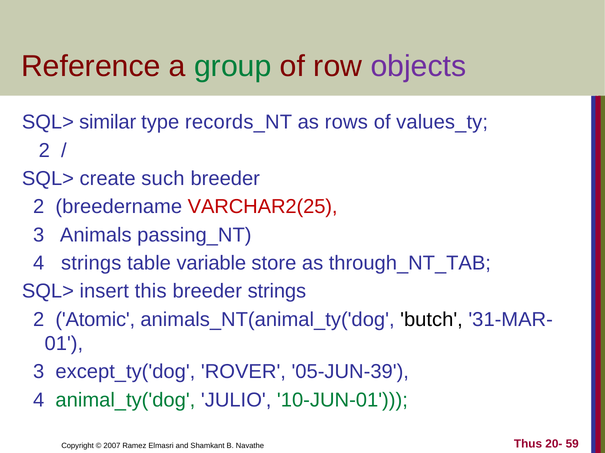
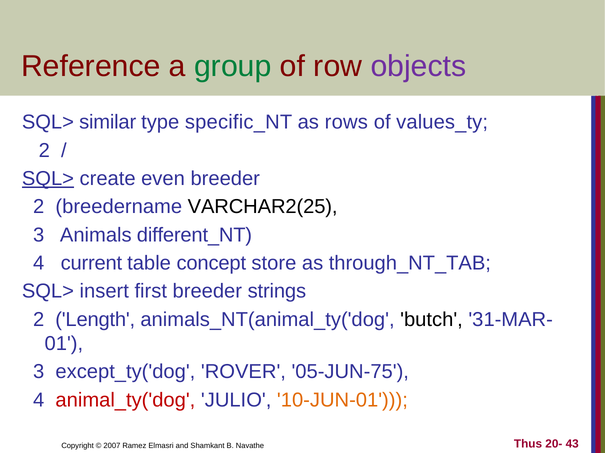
records_NT: records_NT -> specific_NT (239, 122)
SQL> underline: none -> present (48, 179)
such: such -> even (163, 179)
VARCHAR2(25 colour: red -> black (263, 207)
passing_NT: passing_NT -> different_NT (194, 235)
4 strings: strings -> current (91, 264)
variable: variable -> concept (211, 264)
this: this -> first (151, 292)
Atomic: Atomic -> Length (95, 320)
05-JUN-39: 05-JUN-39 -> 05-JUN-75 (350, 372)
animal_ty('dog colour: green -> red (125, 401)
10-JUN-01 colour: green -> orange (342, 401)
59: 59 -> 43 (572, 444)
